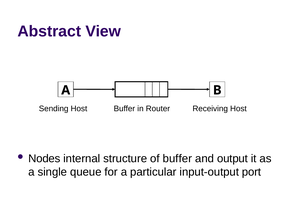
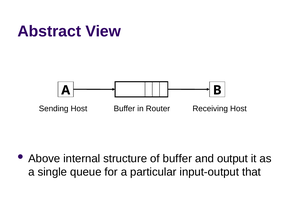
Nodes: Nodes -> Above (44, 158)
port: port -> that (251, 172)
